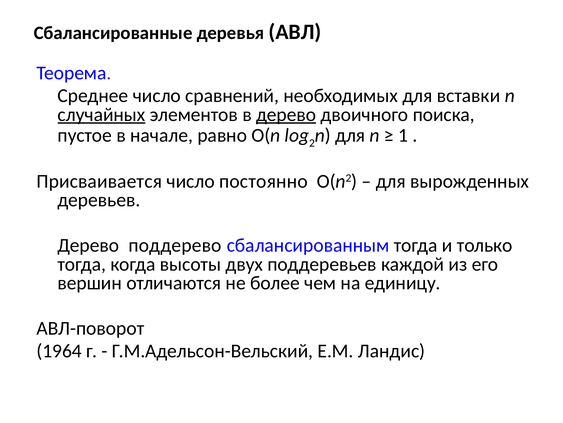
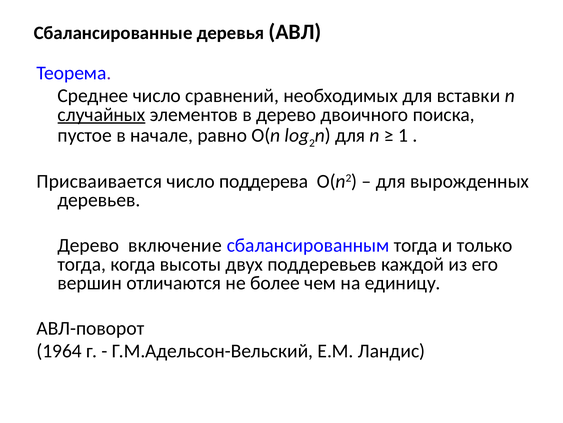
дерево underline: present -> none (286, 114)
постоянно: постоянно -> поддерева (264, 181)
поддерево: поддерево -> включение (175, 245)
